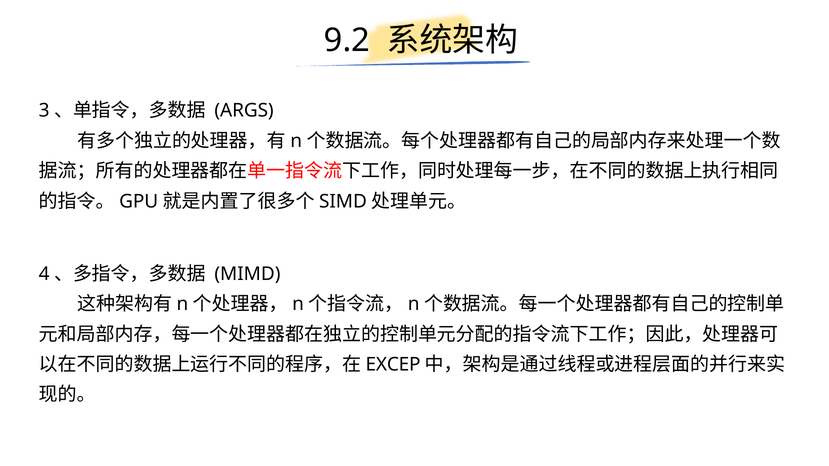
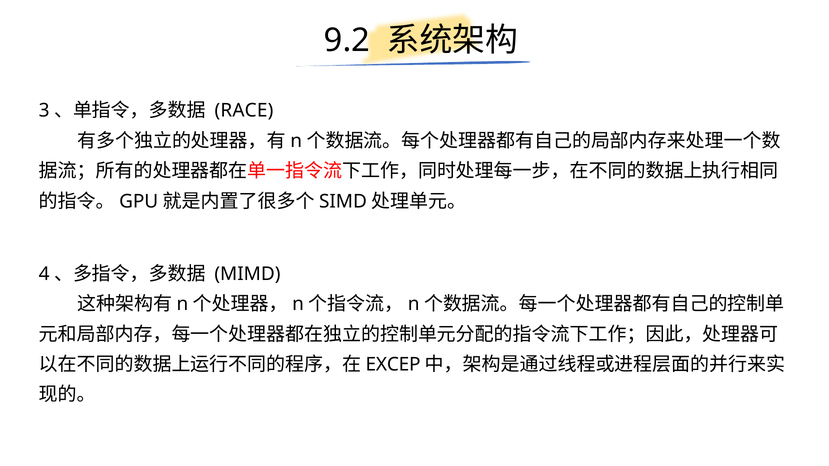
ARGS: ARGS -> RACE (244, 111)
